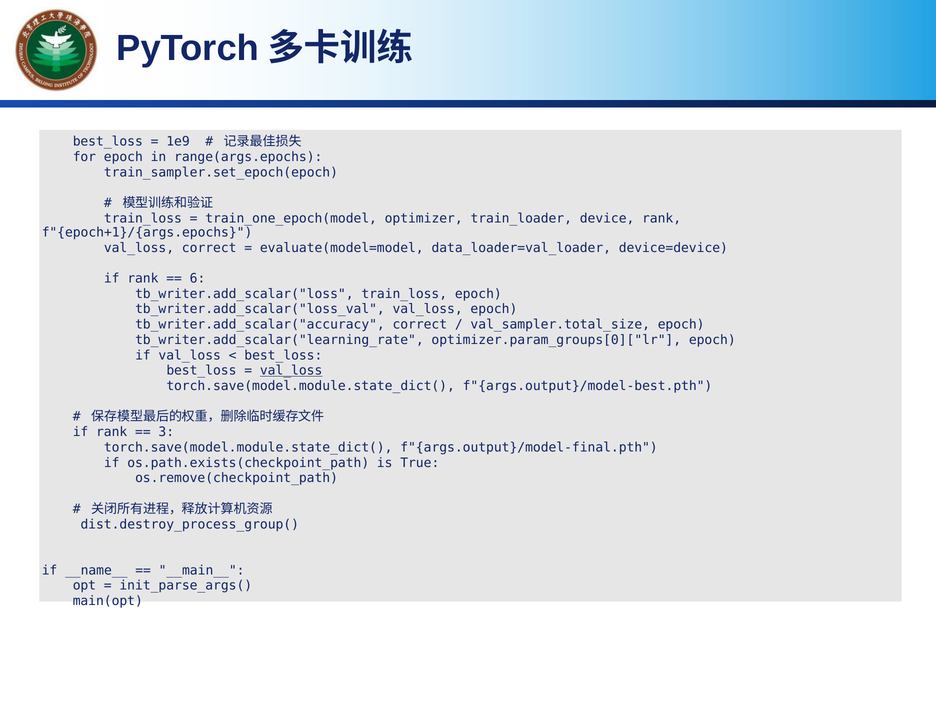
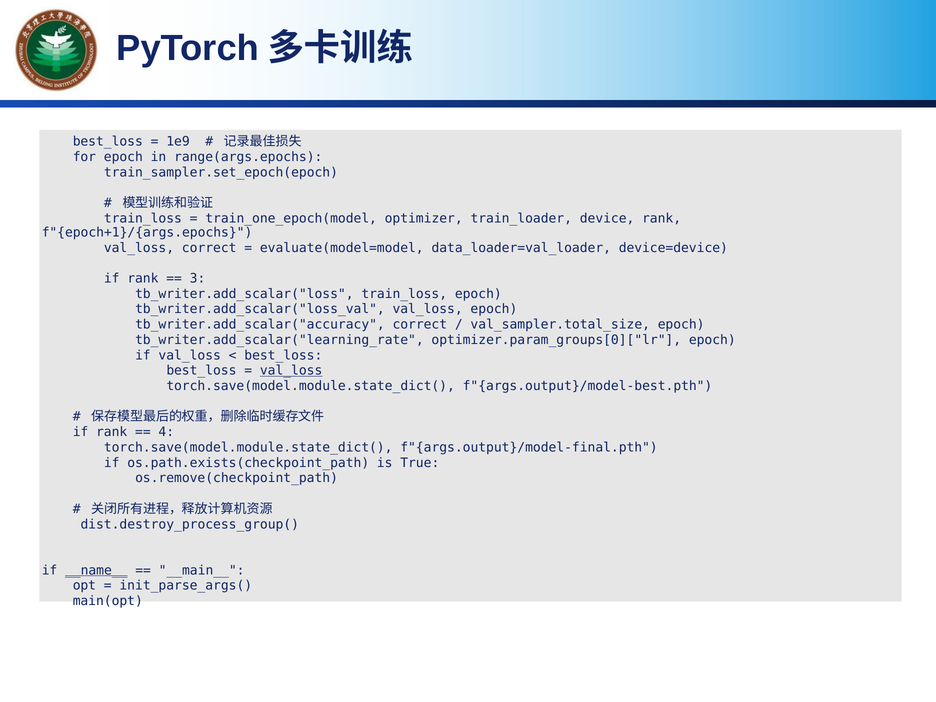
6: 6 -> 3 (198, 278)
3: 3 -> 4 (166, 432)
__name__ underline: none -> present (96, 570)
